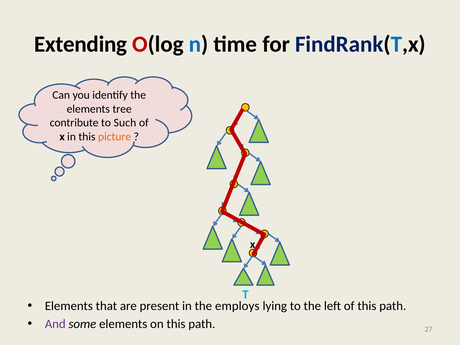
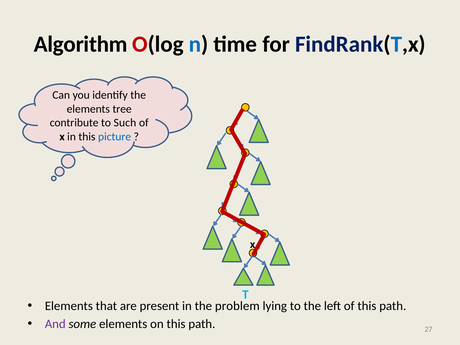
Extending: Extending -> Algorithm (81, 44)
picture colour: orange -> blue (115, 137)
employs: employs -> problem (237, 306)
